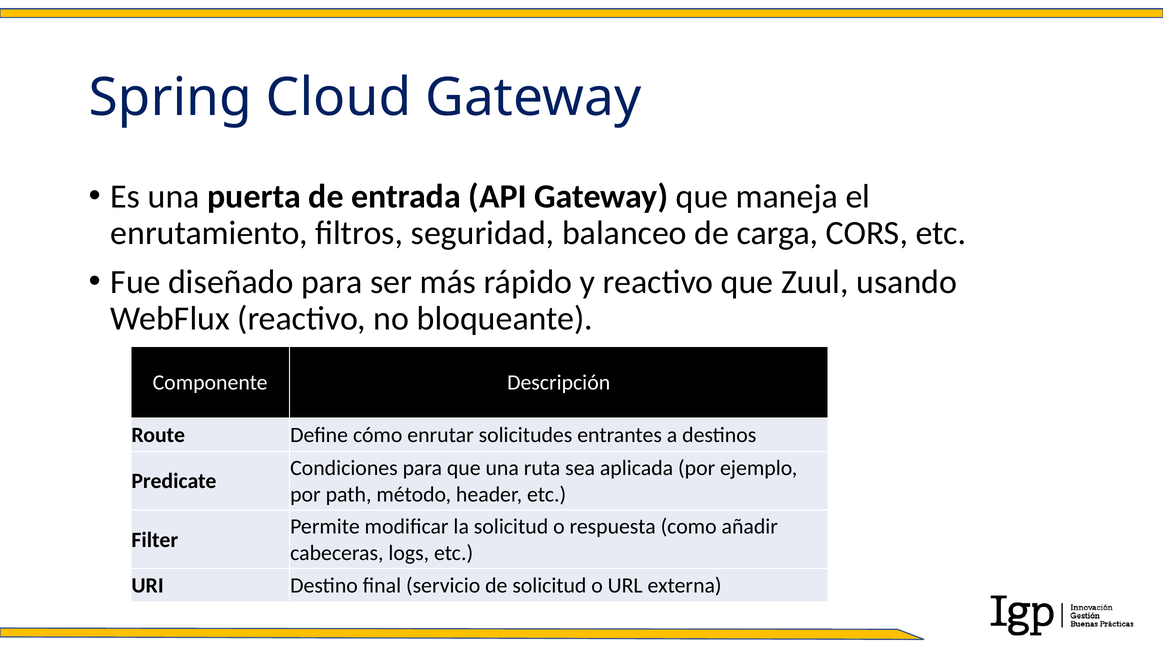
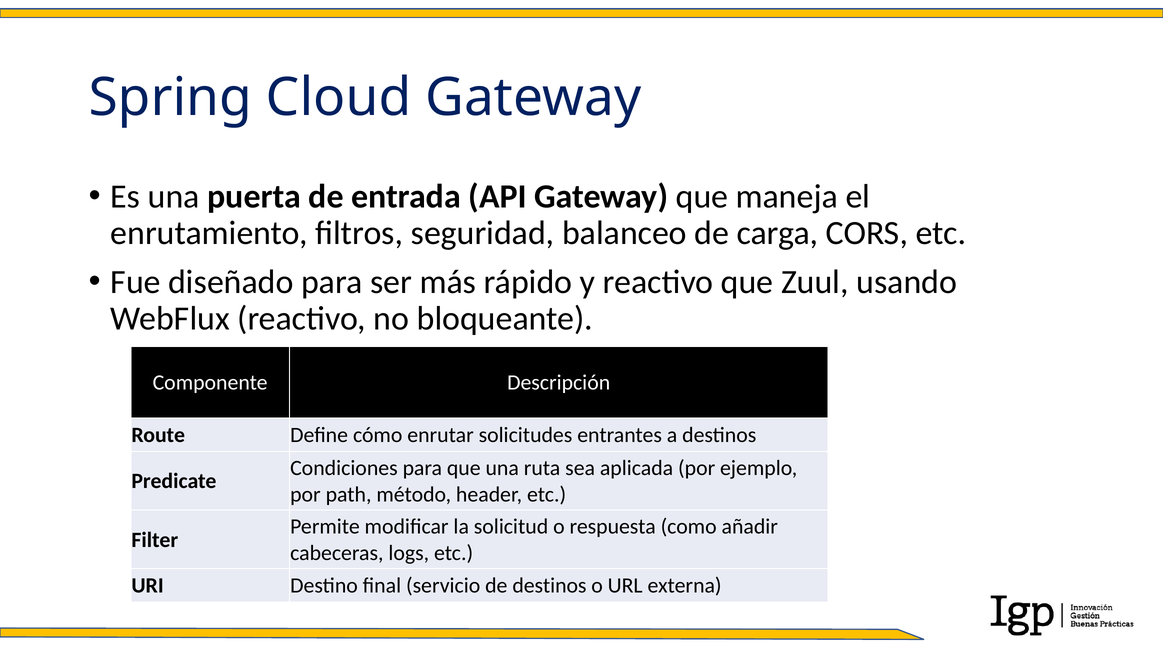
de solicitud: solicitud -> destinos (549, 586)
